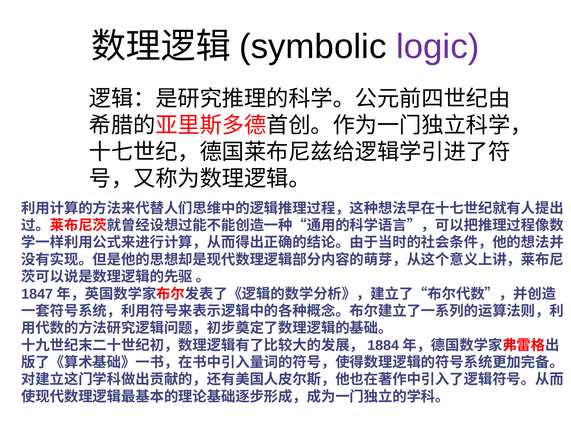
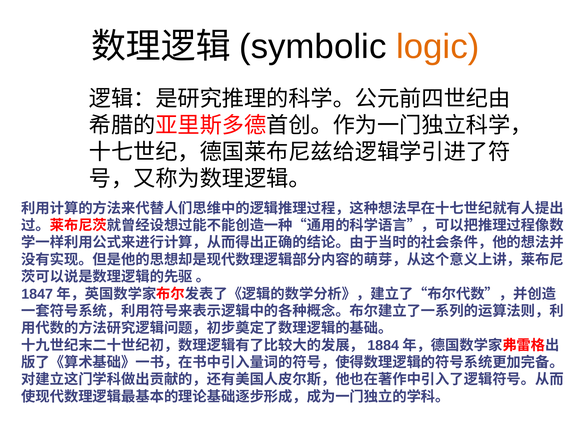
logic colour: purple -> orange (438, 47)
